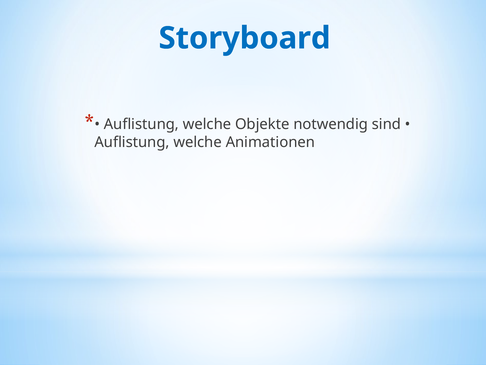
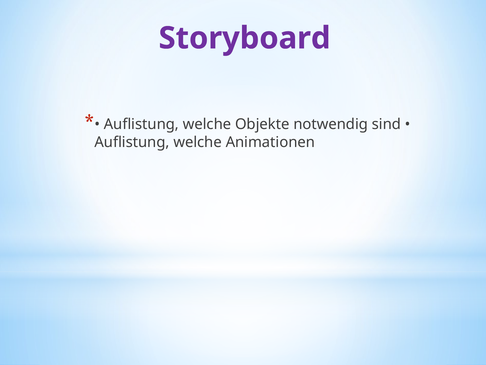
Storyboard colour: blue -> purple (245, 38)
